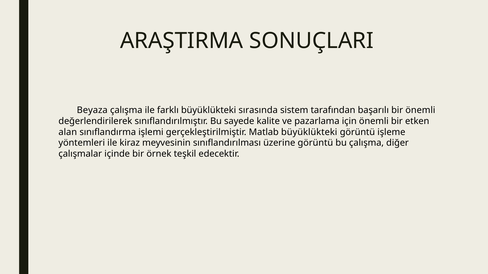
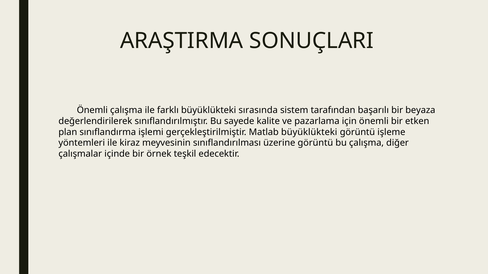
Beyaza: Beyaza -> Önemli (92, 110)
bir önemli: önemli -> beyaza (420, 110)
alan: alan -> plan (68, 132)
